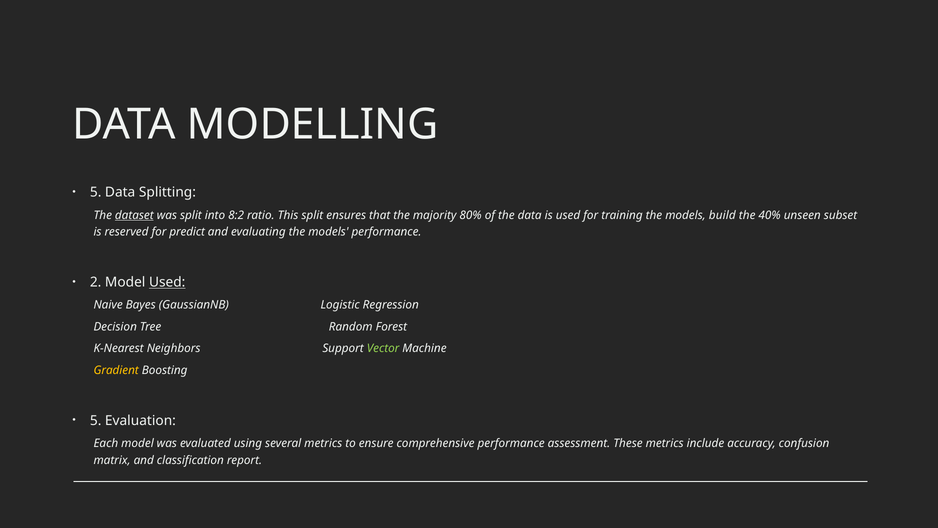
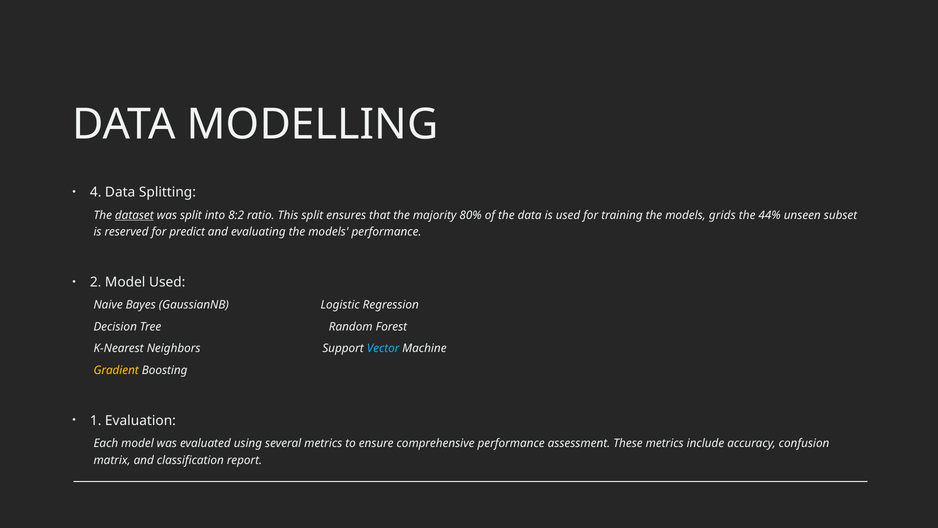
5: 5 -> 4 (96, 192)
build: build -> grids (722, 215)
40%: 40% -> 44% (770, 215)
Used underline: present -> none (167, 282)
Vector colour: light green -> light blue (383, 348)
5: 5 -> 1 (96, 420)
